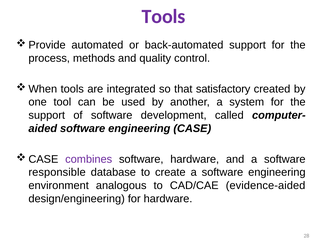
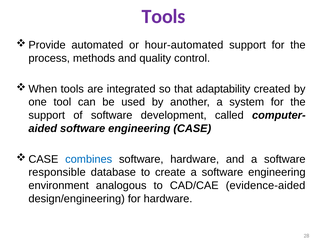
back-automated: back-automated -> hour-automated (184, 45)
satisfactory: satisfactory -> adaptability (223, 89)
combines colour: purple -> blue (89, 159)
